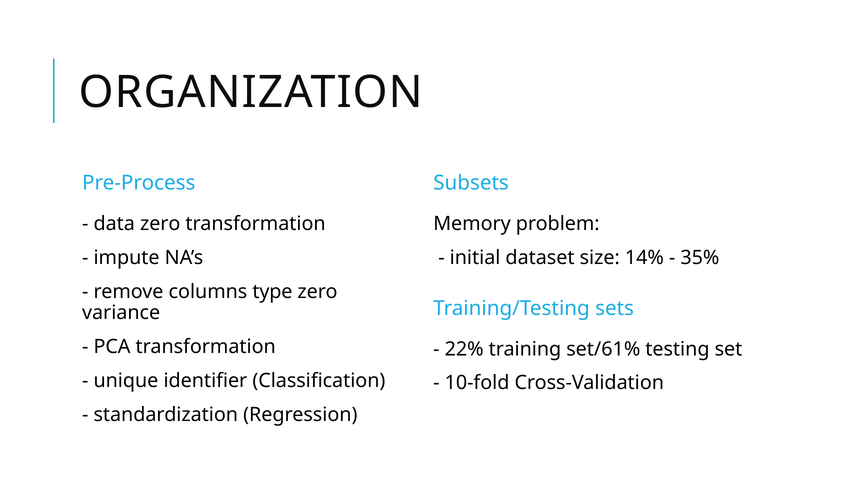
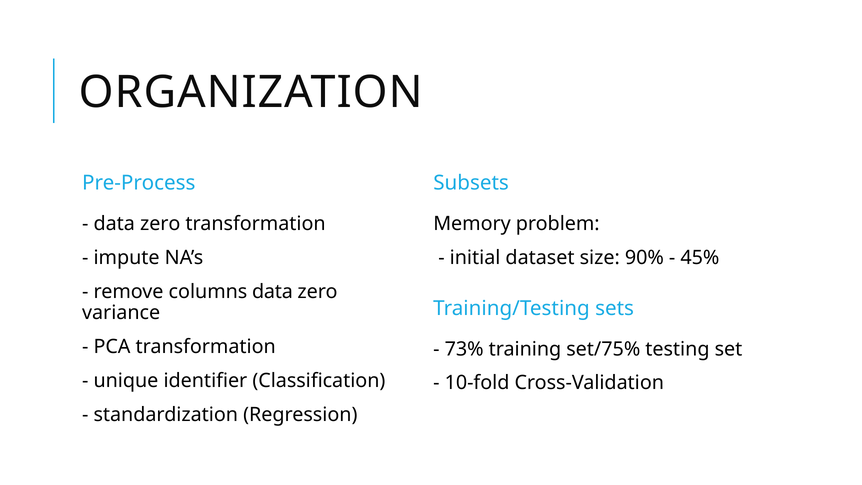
14%: 14% -> 90% (644, 258)
35%: 35% -> 45% (700, 258)
columns type: type -> data (272, 291)
22%: 22% -> 73% (464, 349)
set/61%: set/61% -> set/75% (603, 349)
